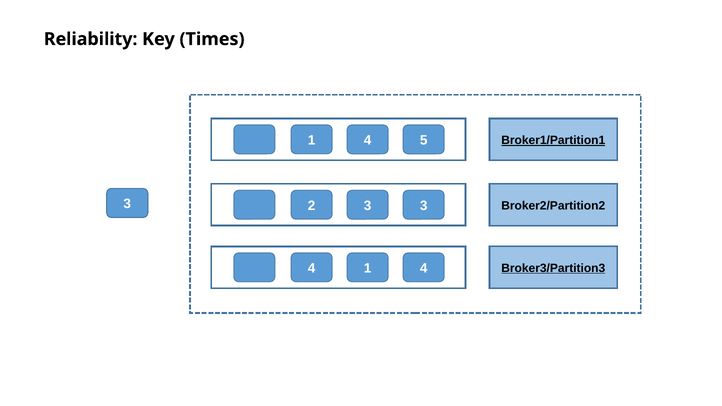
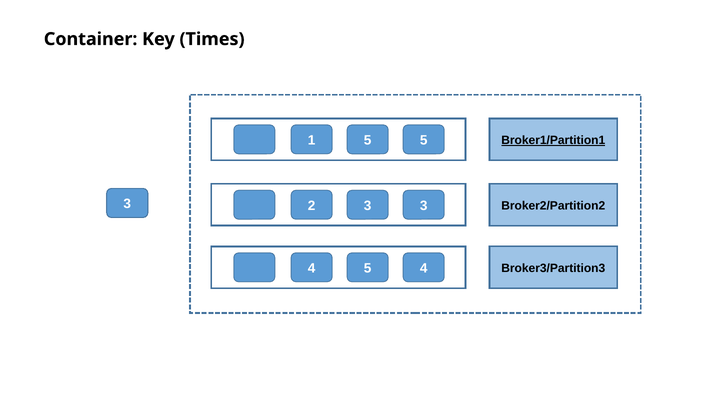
Reliability: Reliability -> Container (91, 39)
4: 4 -> 5 (368, 140)
4 1: 1 -> 5 (368, 268)
Broker3/Partition3 underline: present -> none (553, 268)
